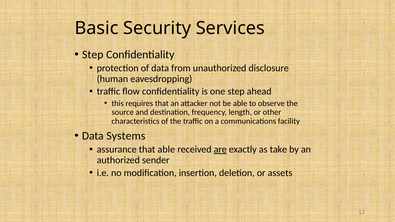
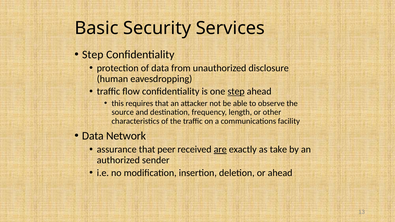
step underline: none -> present (236, 92)
Systems: Systems -> Network (126, 136)
that able: able -> peer (166, 150)
or assets: assets -> ahead (280, 173)
